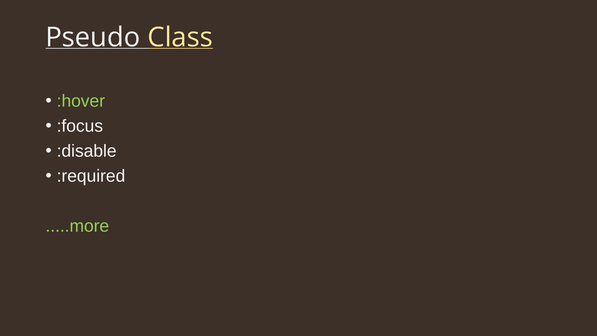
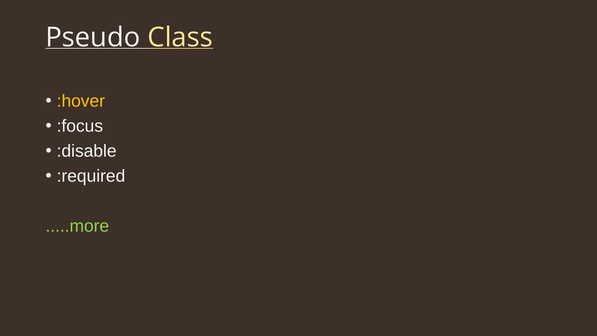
:hover colour: light green -> yellow (81, 101)
